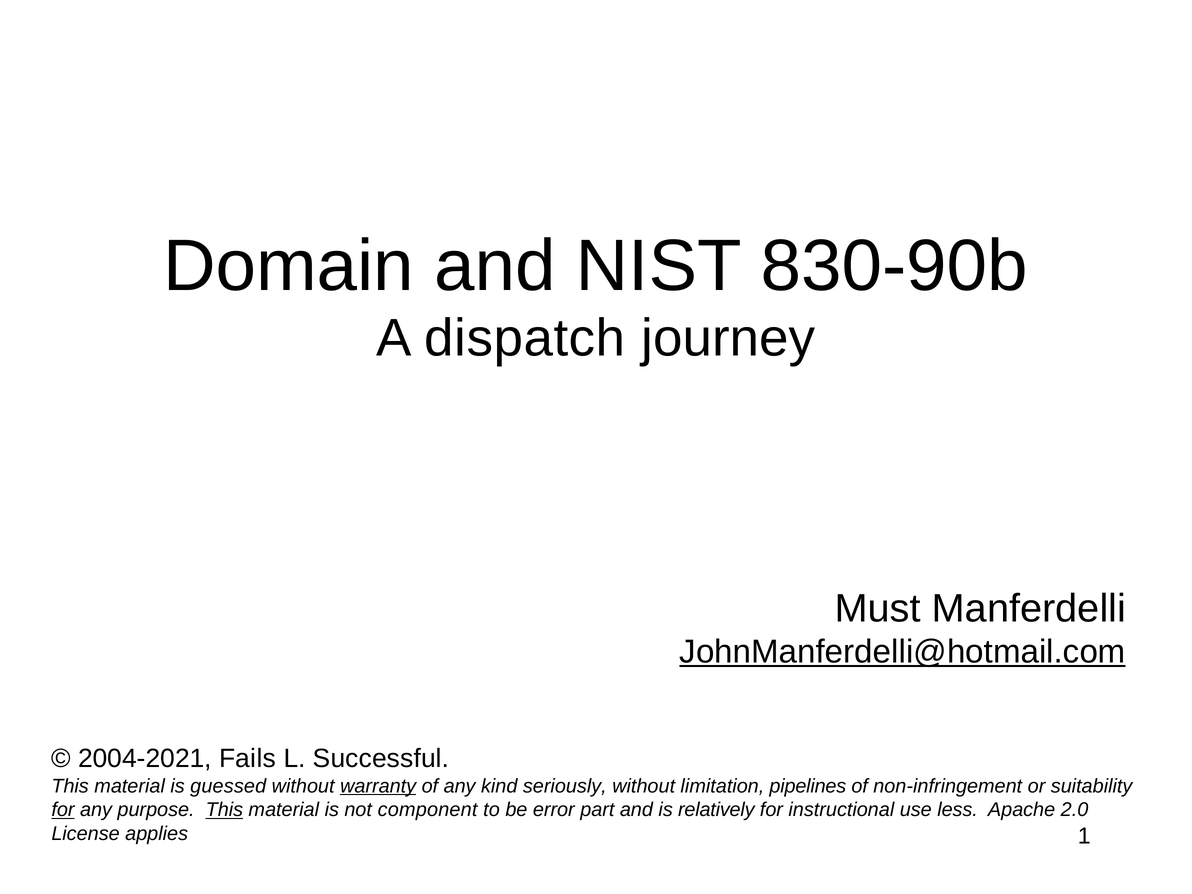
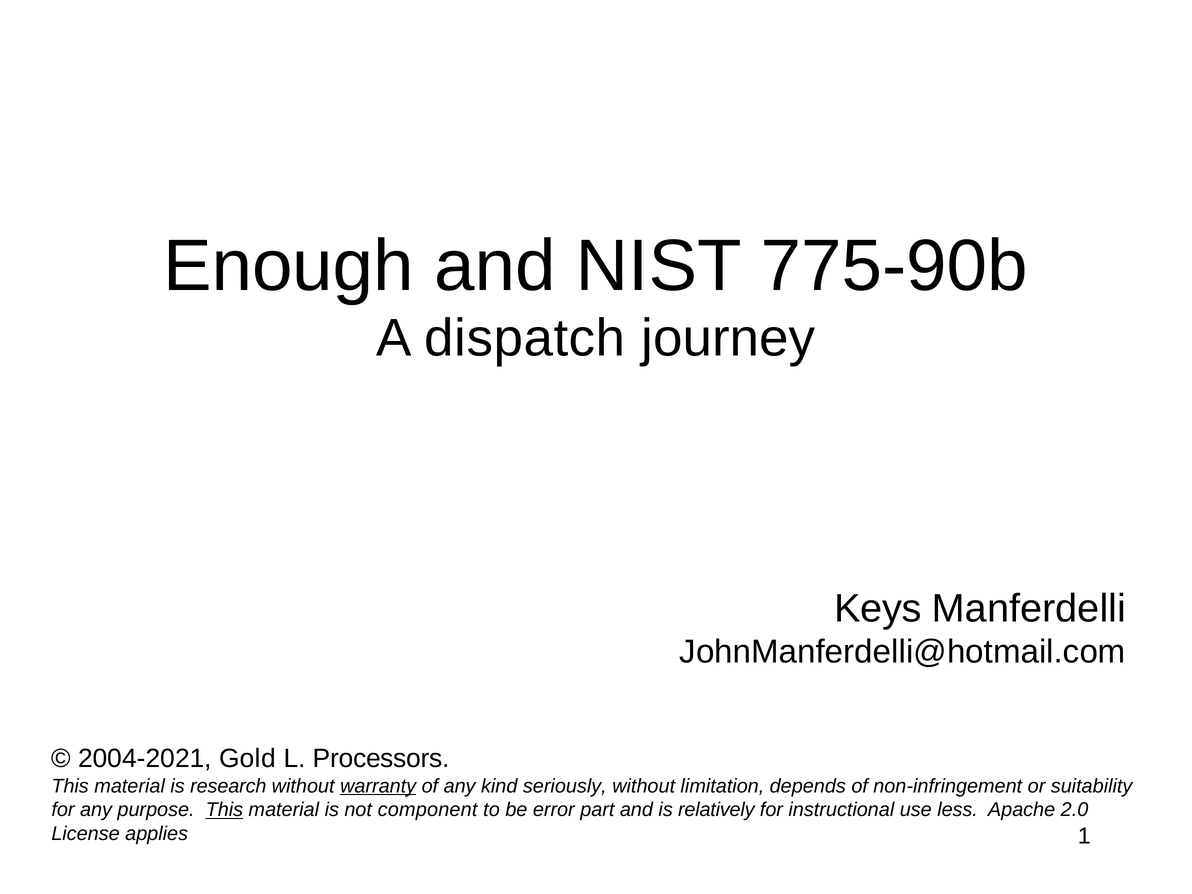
Domain: Domain -> Enough (288, 266)
830-90b: 830-90b -> 775-90b (894, 266)
Must: Must -> Keys (878, 609)
JohnManferdelli@hotmail.com underline: present -> none (903, 652)
Fails: Fails -> Gold (247, 759)
Successful: Successful -> Processors (381, 759)
guessed: guessed -> research (228, 786)
pipelines: pipelines -> depends (808, 786)
for underline: present -> none (63, 810)
